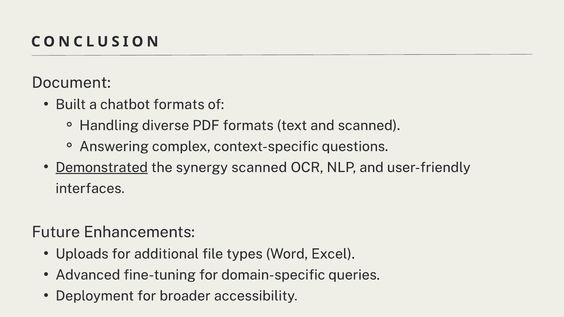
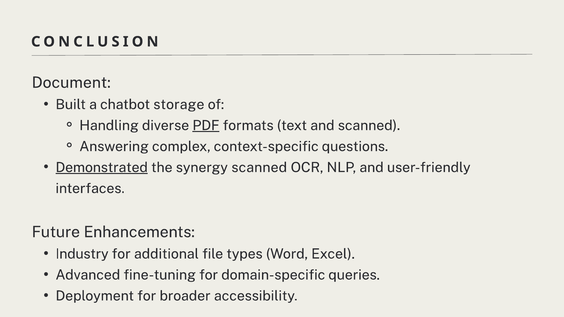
chatbot formats: formats -> storage (179, 105)
PDF underline: none -> present (206, 126)
Uploads: Uploads -> Industry (82, 254)
